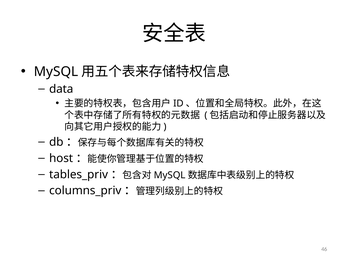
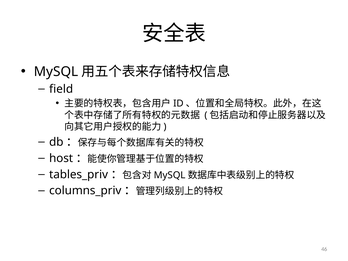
data: data -> field (61, 89)
